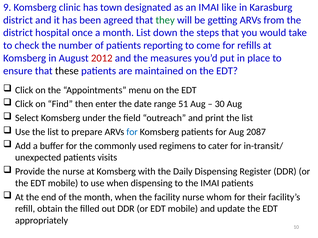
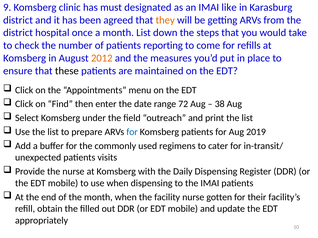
town: town -> must (111, 7)
they colour: green -> orange (165, 20)
2012 colour: red -> orange (102, 58)
51: 51 -> 72 (183, 104)
30: 30 -> 38 (220, 104)
2087: 2087 -> 2019 (256, 132)
whom: whom -> gotten (219, 197)
